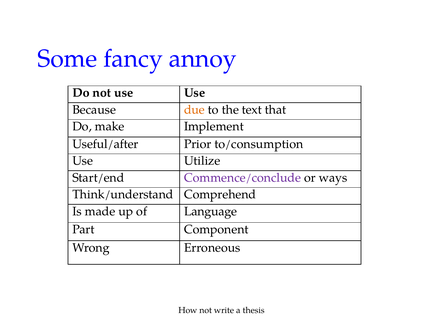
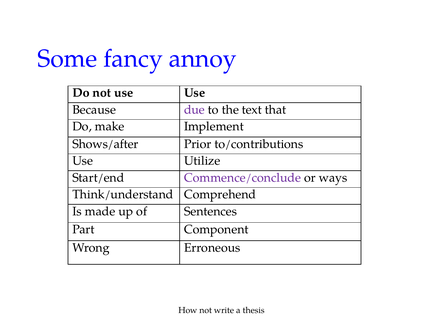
due colour: orange -> purple (194, 110)
Useful/after: Useful/after -> Shows/after (105, 144)
to/consumption: to/consumption -> to/contributions (259, 144)
Language: Language -> Sentences (211, 212)
